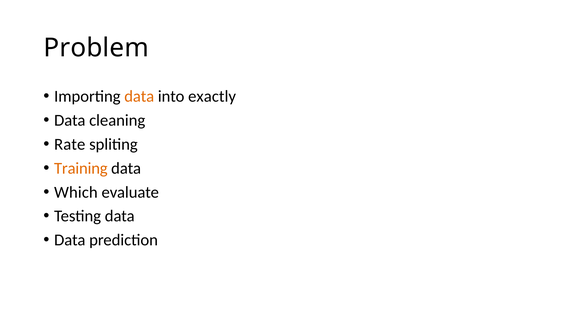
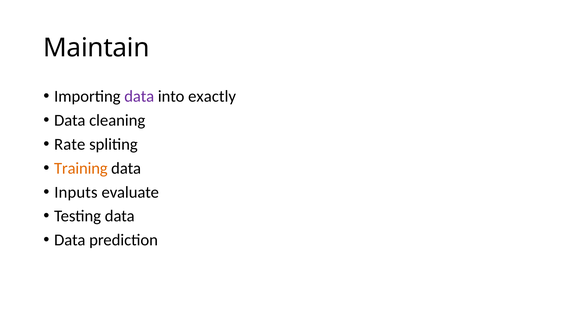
Problem: Problem -> Maintain (96, 48)
data colour: orange -> purple (139, 96)
Which: Which -> Inputs (76, 192)
